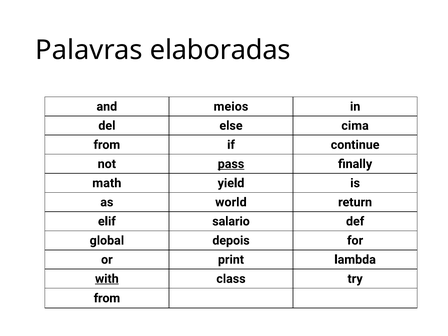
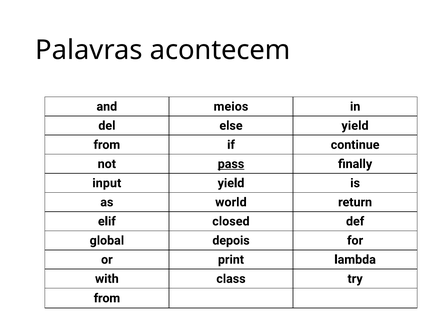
elaboradas: elaboradas -> acontecem (220, 50)
else cima: cima -> yield (355, 126)
math: math -> input (107, 183)
salario: salario -> closed (231, 221)
with underline: present -> none (107, 279)
